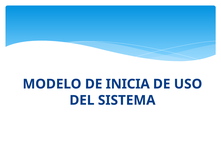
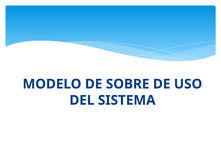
INICIA: INICIA -> SOBRE (128, 84)
